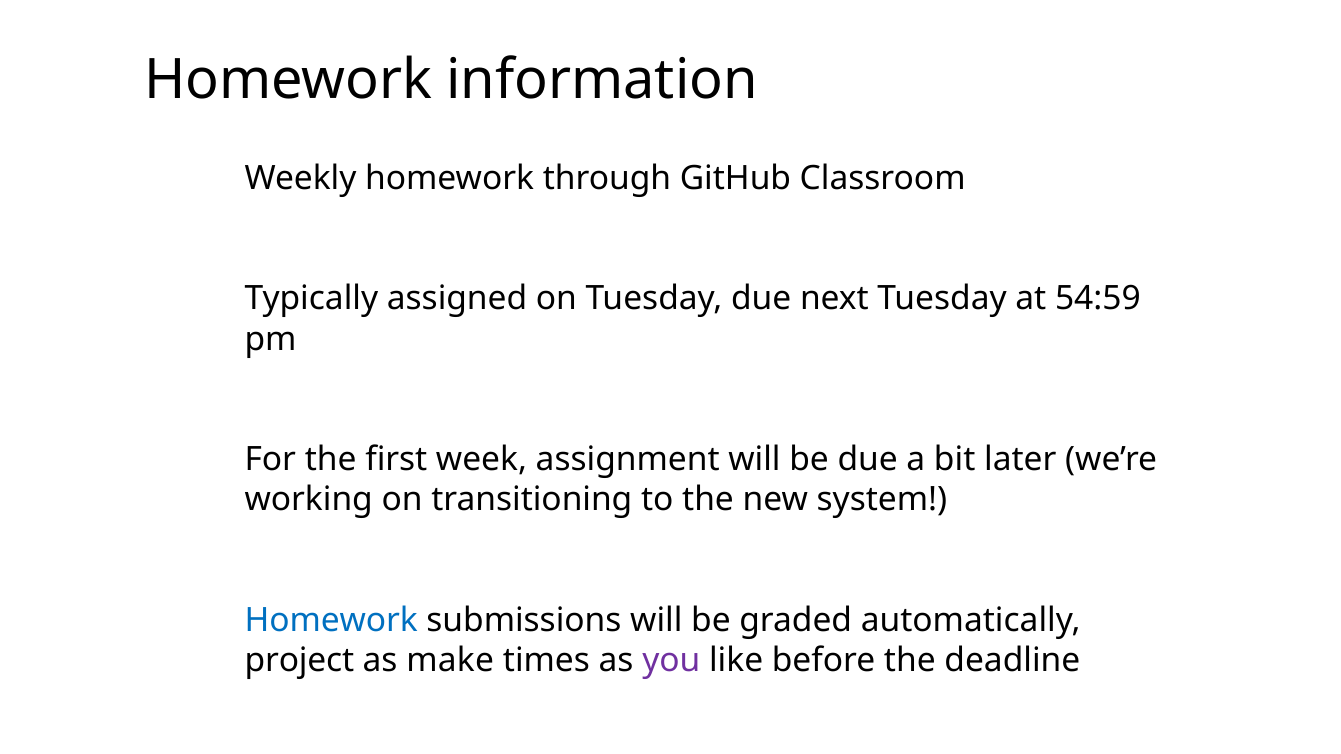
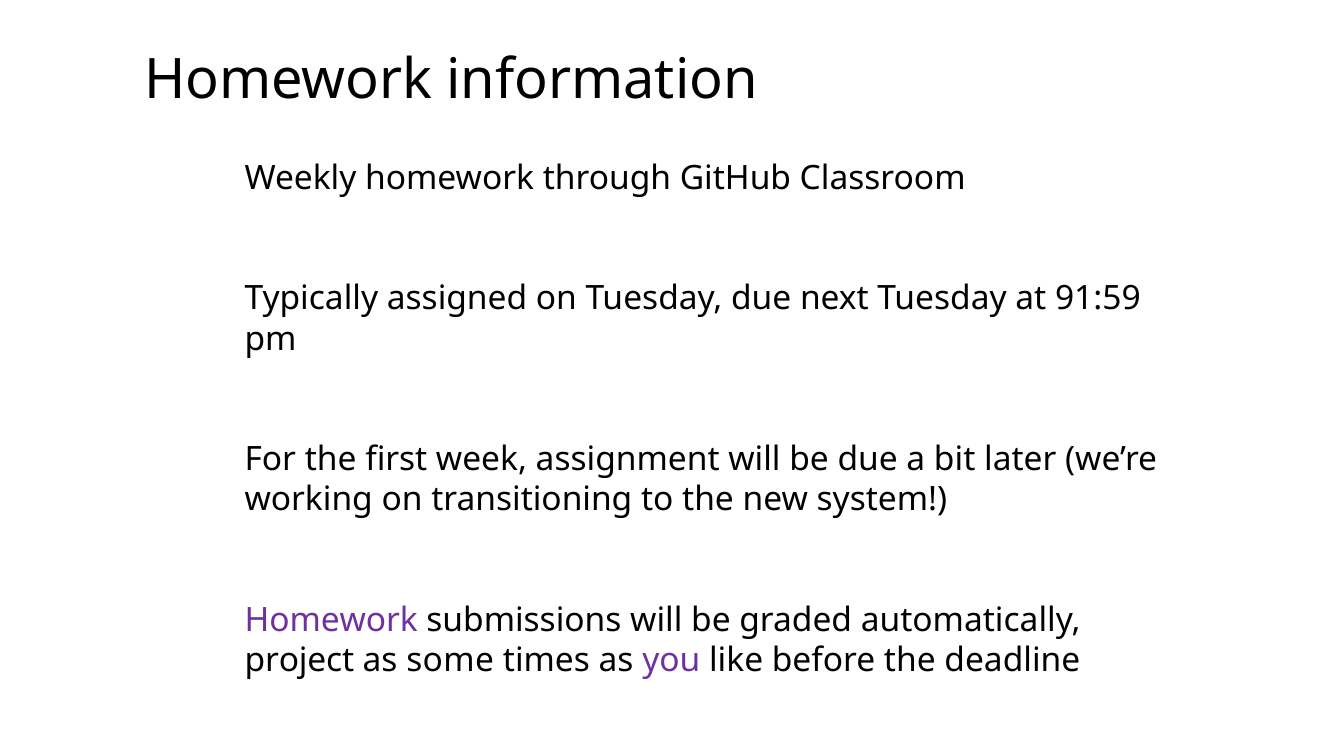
54:59: 54:59 -> 91:59 (1098, 299)
Homework colour: blue -> purple (331, 621)
make: make -> some (450, 661)
